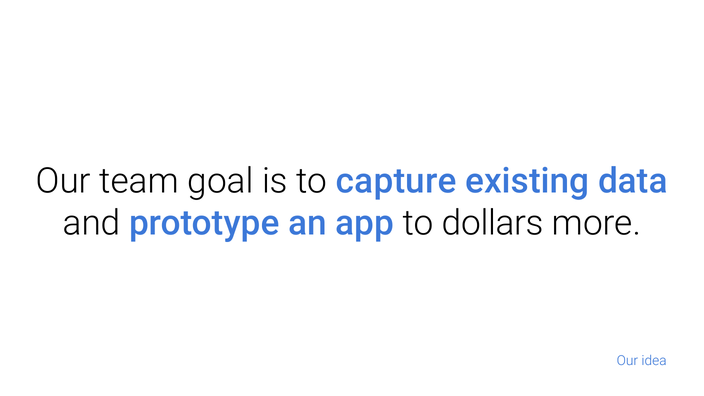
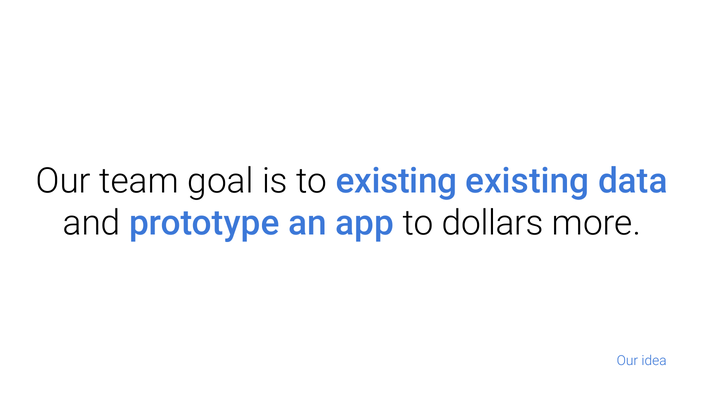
to capture: capture -> existing (396, 181)
